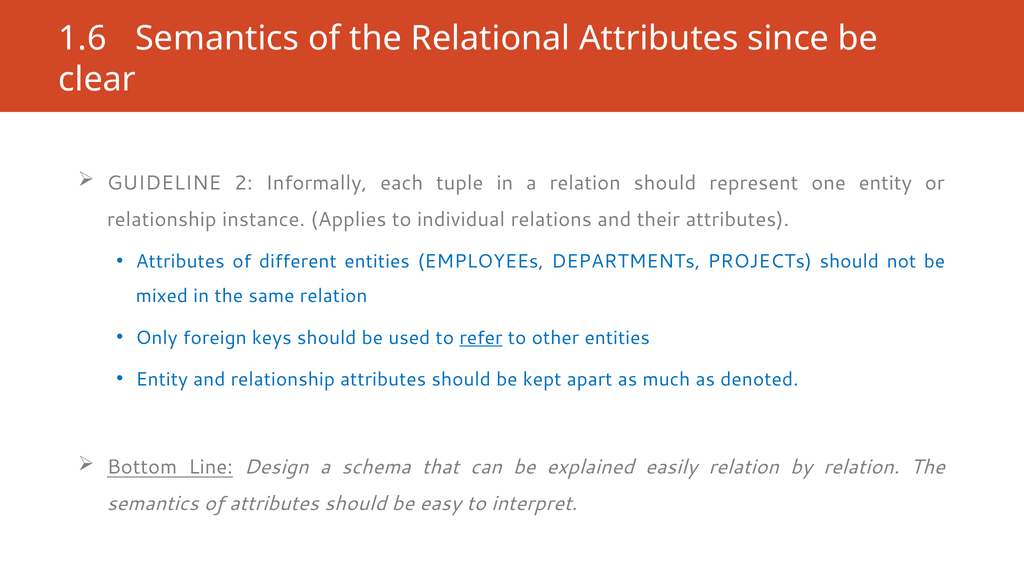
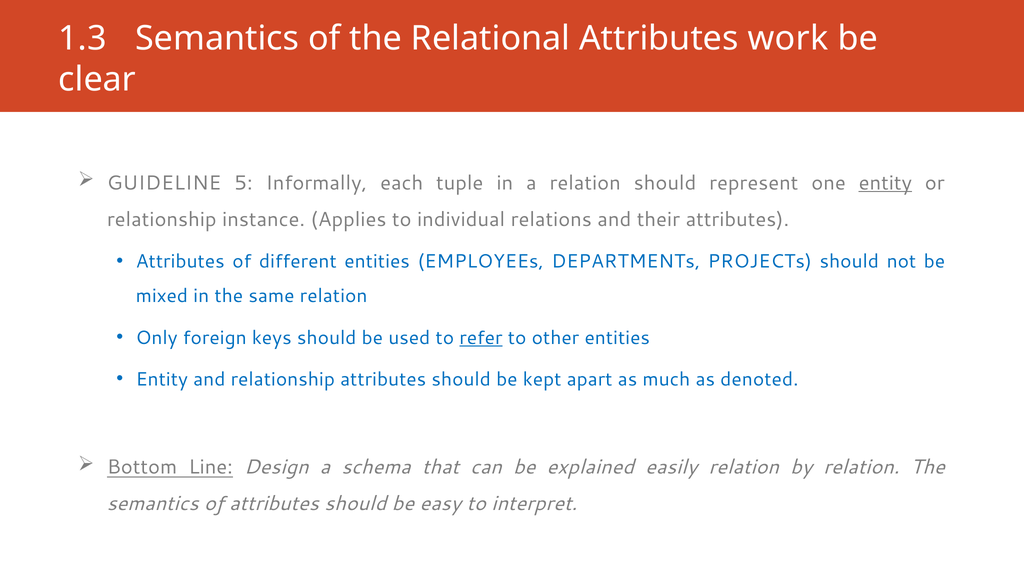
1.6: 1.6 -> 1.3 (83, 39)
since: since -> work (788, 39)
2: 2 -> 5 (243, 183)
entity underline: none -> present (885, 183)
